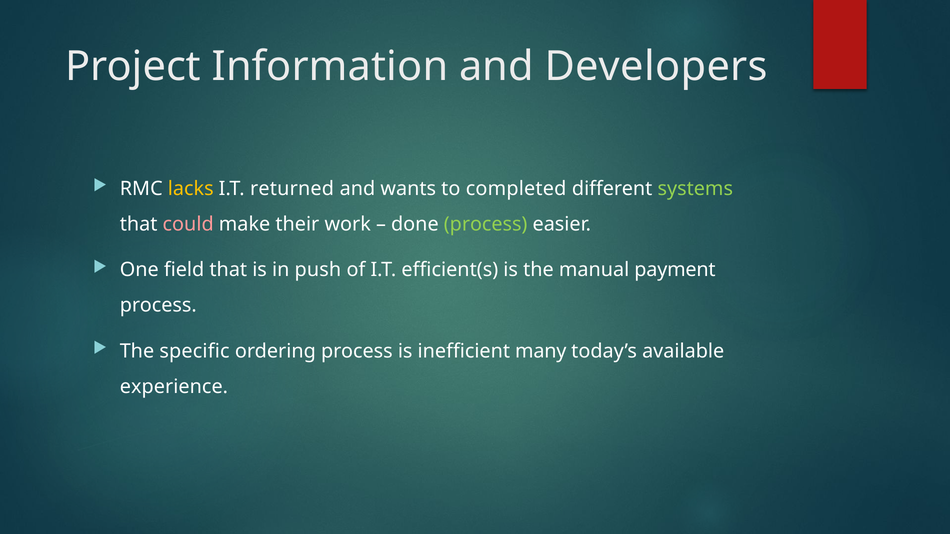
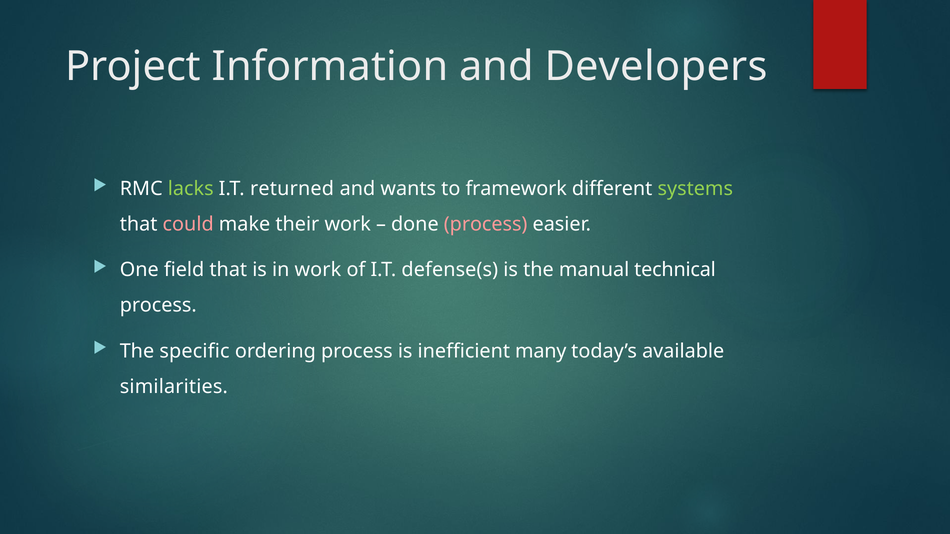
lacks colour: yellow -> light green (191, 189)
completed: completed -> framework (516, 189)
process colour: light green -> pink (486, 224)
in push: push -> work (318, 270)
efficient(s: efficient(s -> defense(s (450, 270)
payment: payment -> technical (675, 270)
experience: experience -> similarities (174, 387)
